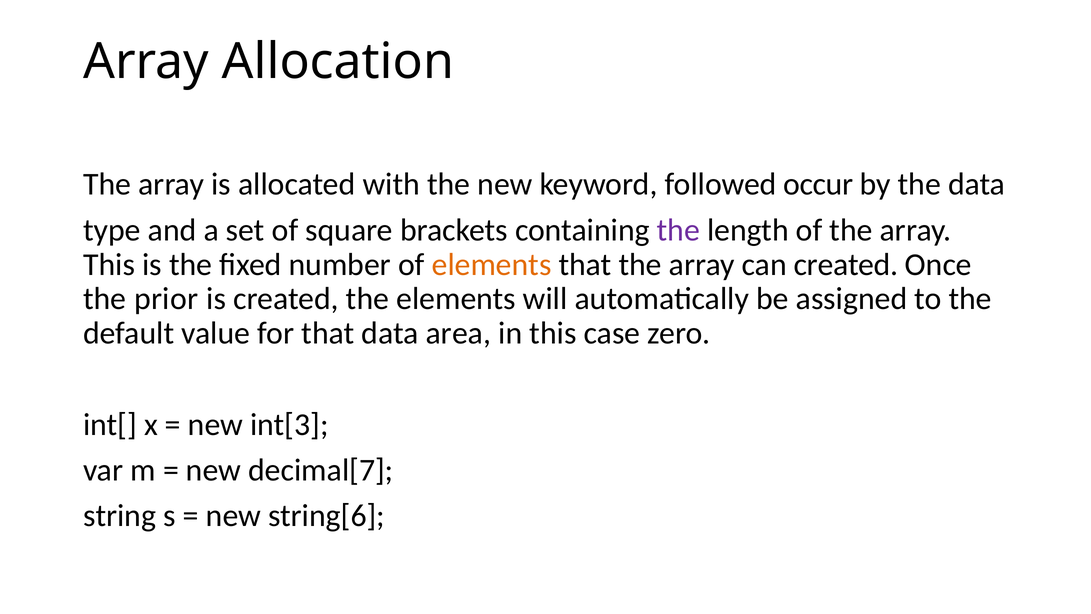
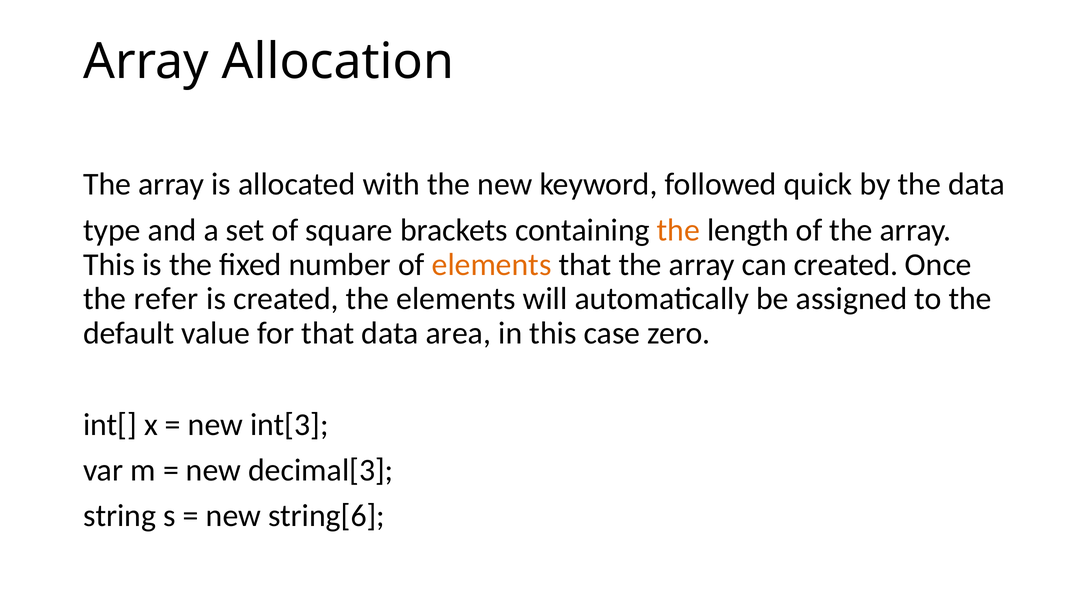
occur: occur -> quick (818, 184)
the colour: purple -> orange (678, 230)
prior: prior -> refer (166, 299)
decimal[7: decimal[7 -> decimal[3 (321, 470)
